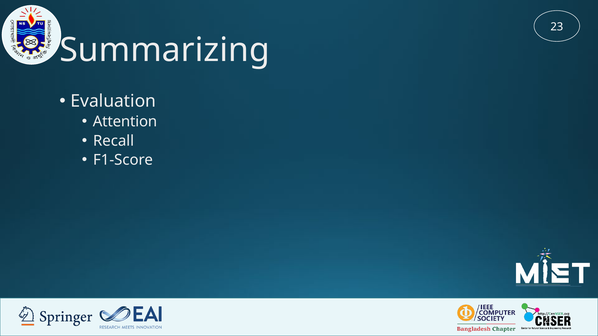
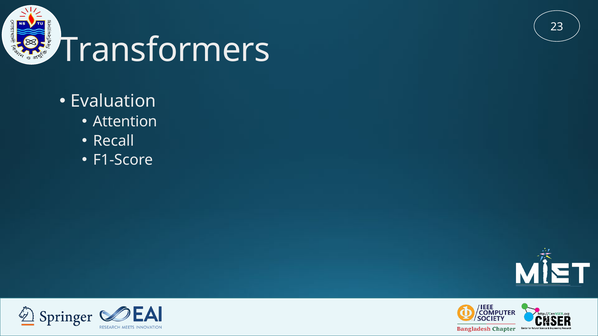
Summarizing: Summarizing -> Transformers (165, 50)
